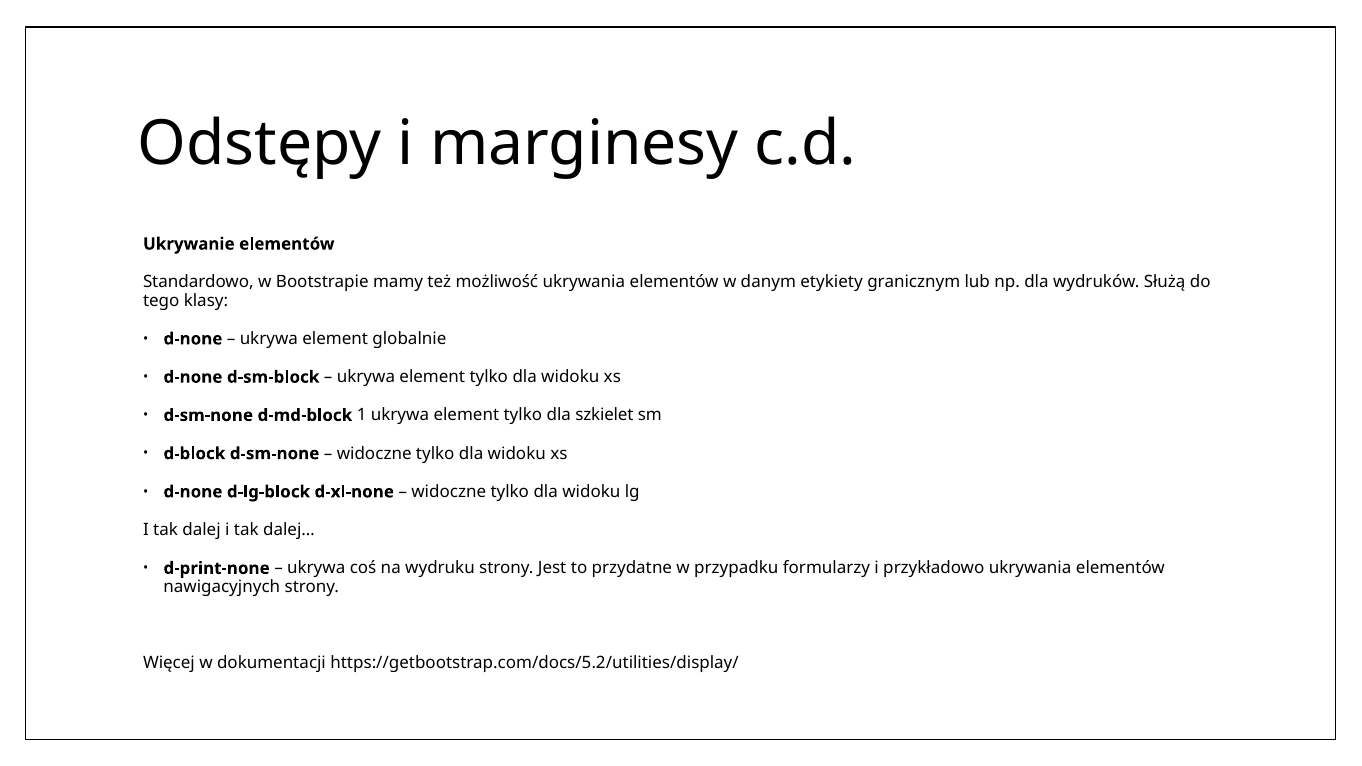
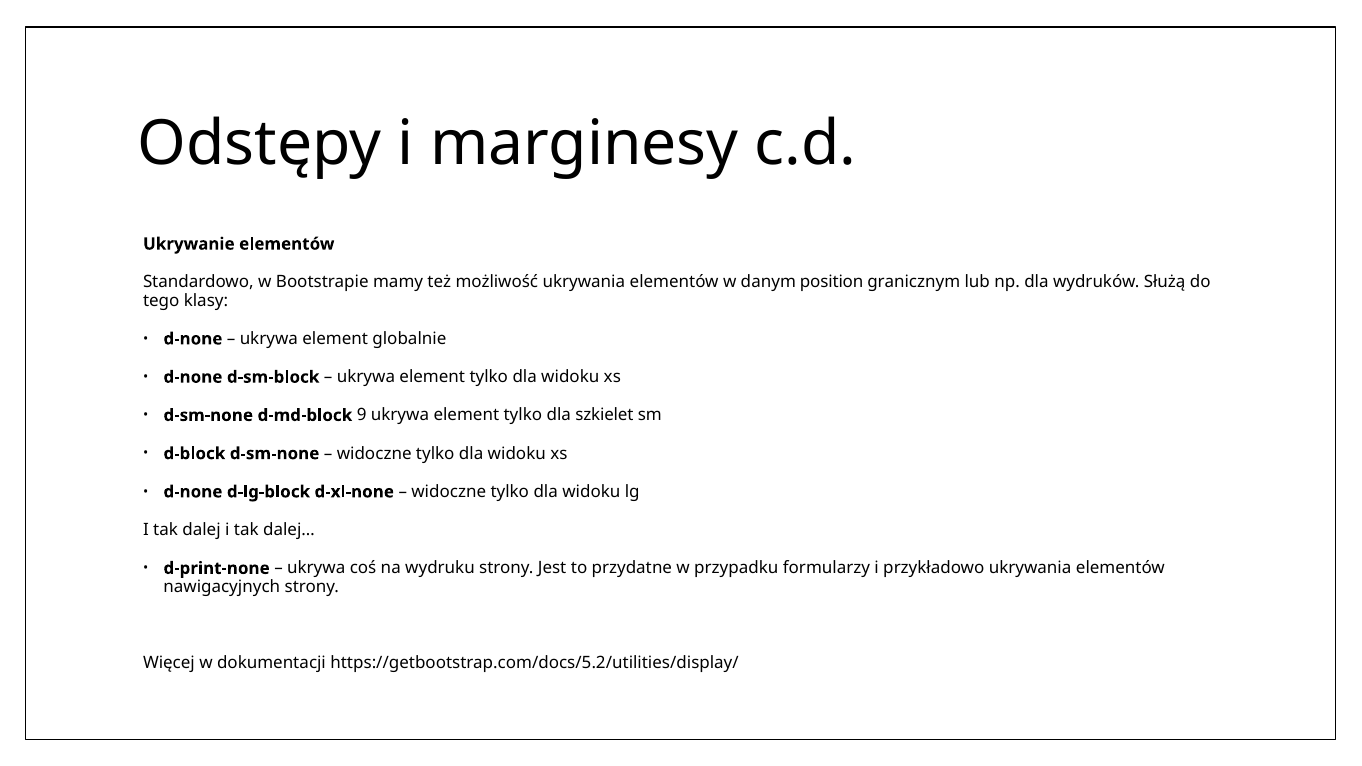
etykiety: etykiety -> position (832, 282)
1: 1 -> 9 (362, 415)
